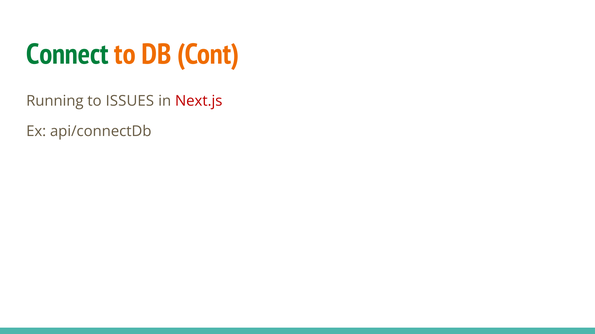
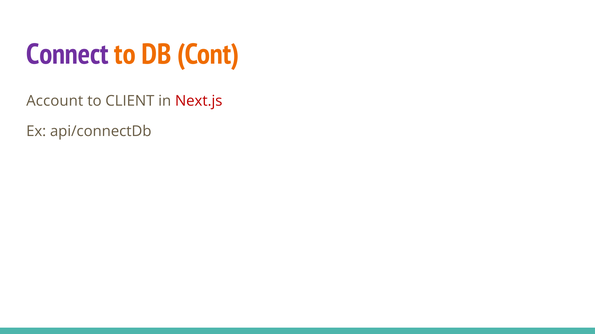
Connect colour: green -> purple (67, 54)
Running: Running -> Account (55, 101)
ISSUES: ISSUES -> CLIENT (130, 101)
